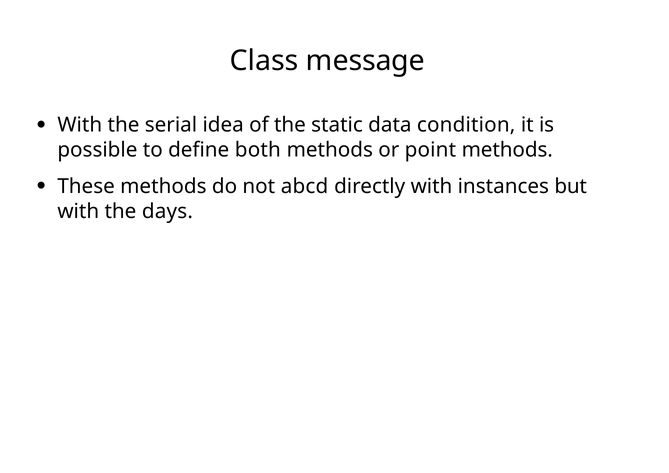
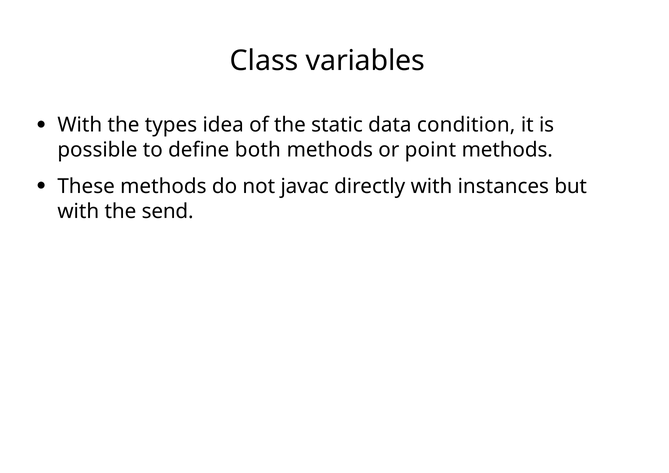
message: message -> variables (366, 61)
serial: serial -> types (171, 125)
abcd: abcd -> javac (305, 187)
days: days -> send (168, 212)
